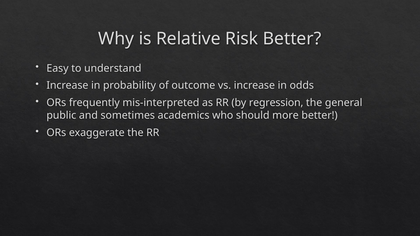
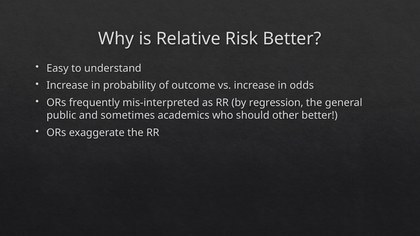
more: more -> other (286, 116)
